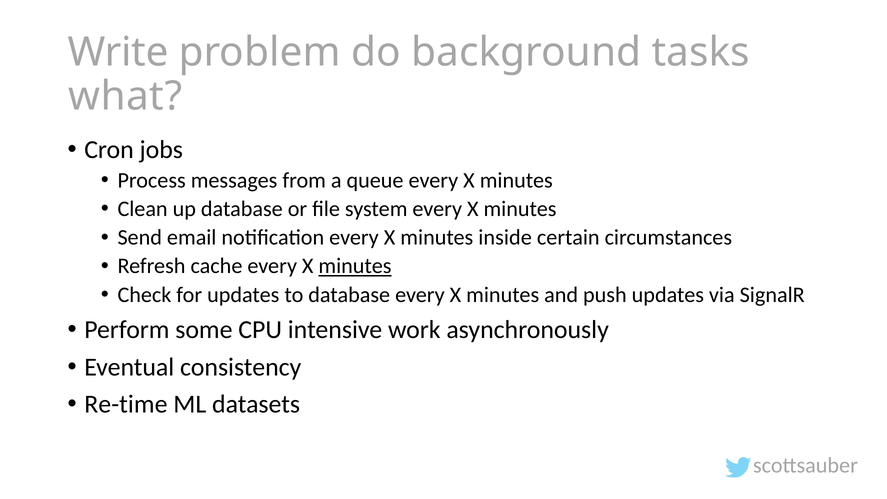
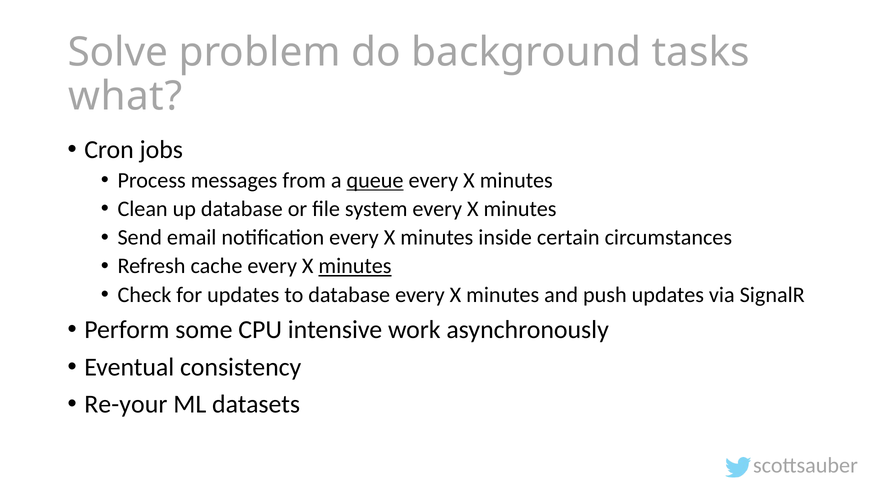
Write: Write -> Solve (118, 53)
queue underline: none -> present (375, 180)
Re-time: Re-time -> Re-your (126, 404)
